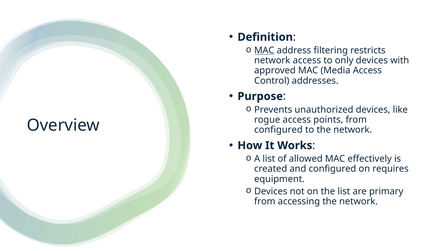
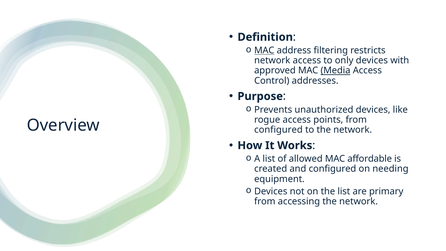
Media underline: none -> present (336, 71)
effectively: effectively -> affordable (370, 159)
requires: requires -> needing (390, 169)
